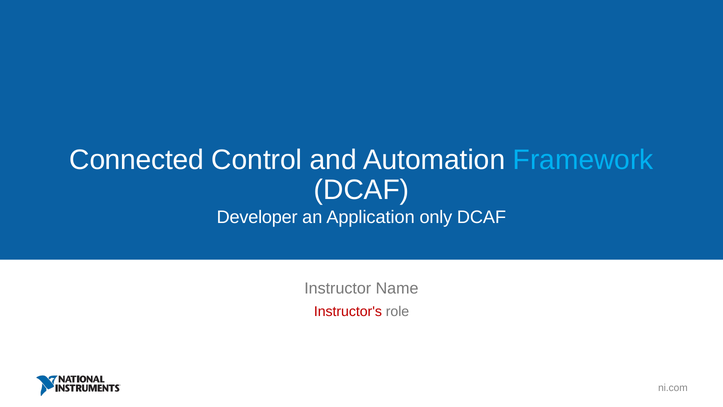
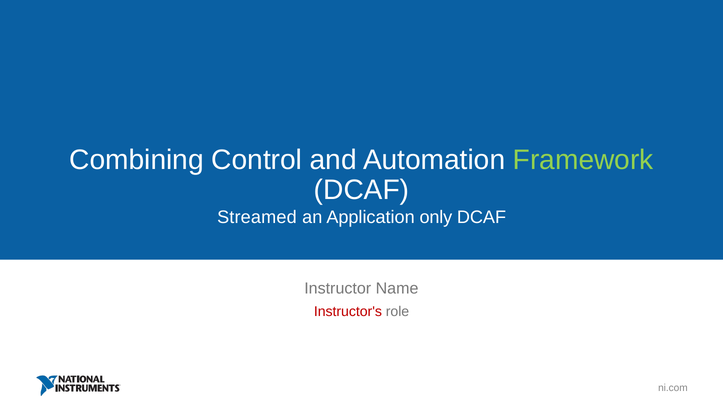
Connected: Connected -> Combining (137, 160)
Framework colour: light blue -> light green (583, 160)
Developer: Developer -> Streamed (257, 217)
